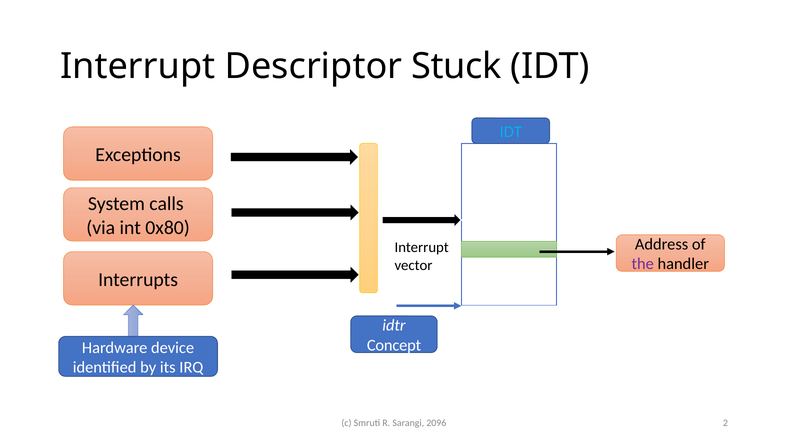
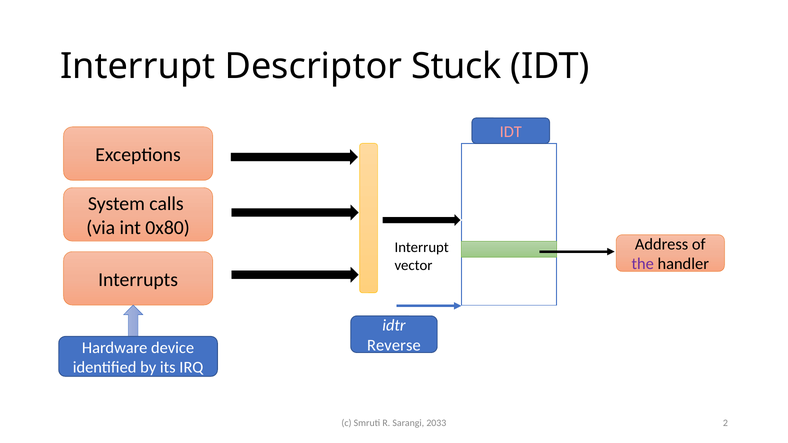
IDT colour: light blue -> pink (511, 132)
Concept: Concept -> Reverse (394, 345)
2096: 2096 -> 2033 (436, 423)
